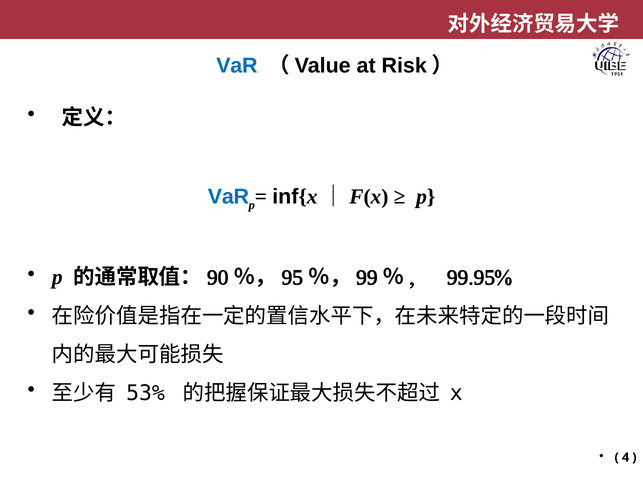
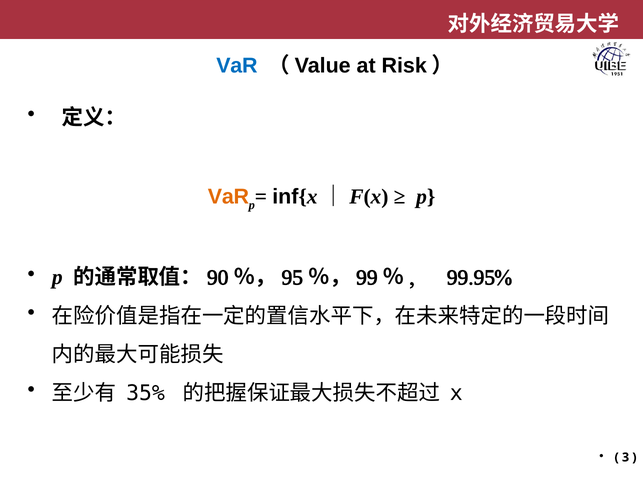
VaR colour: blue -> orange (228, 197)
53%: 53% -> 35% (145, 393)
4: 4 -> 3 (626, 458)
